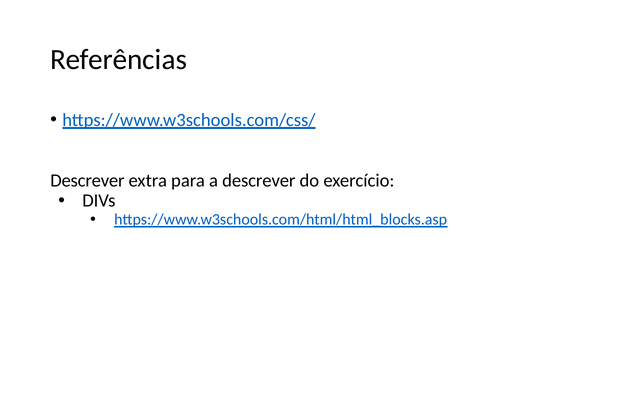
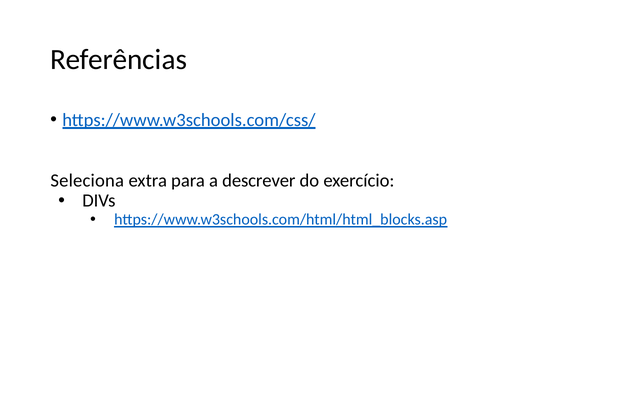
Descrever: Descrever -> Seleciona (87, 180)
